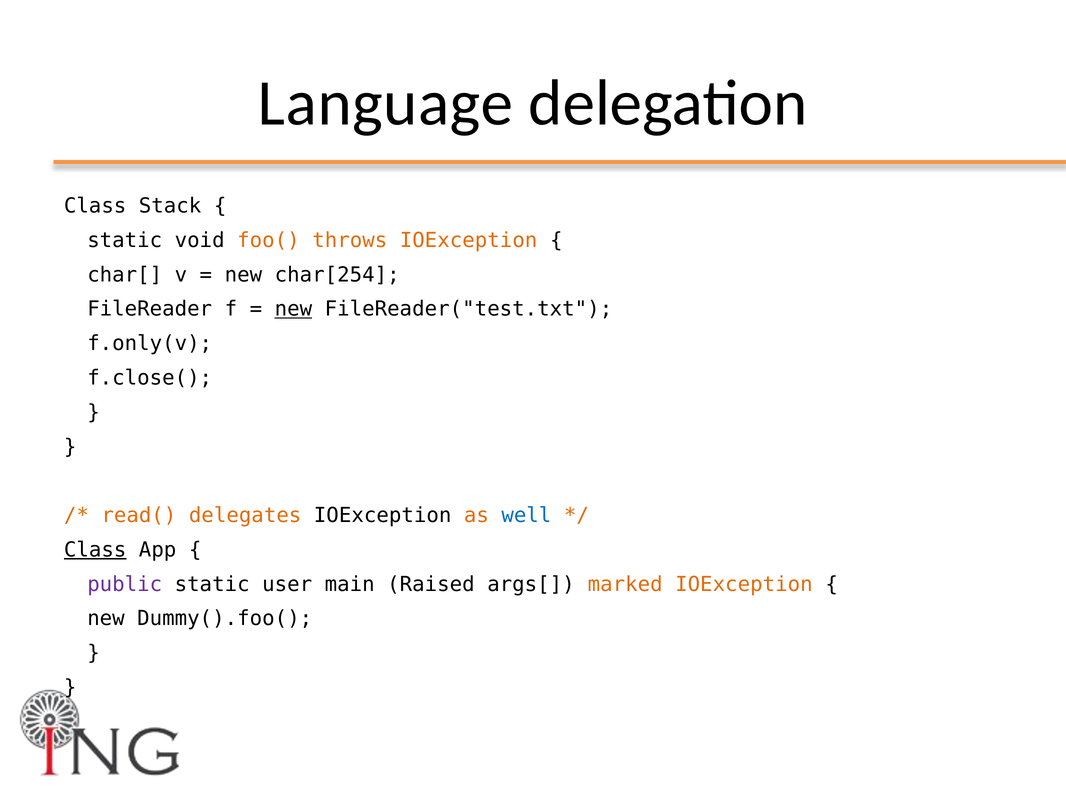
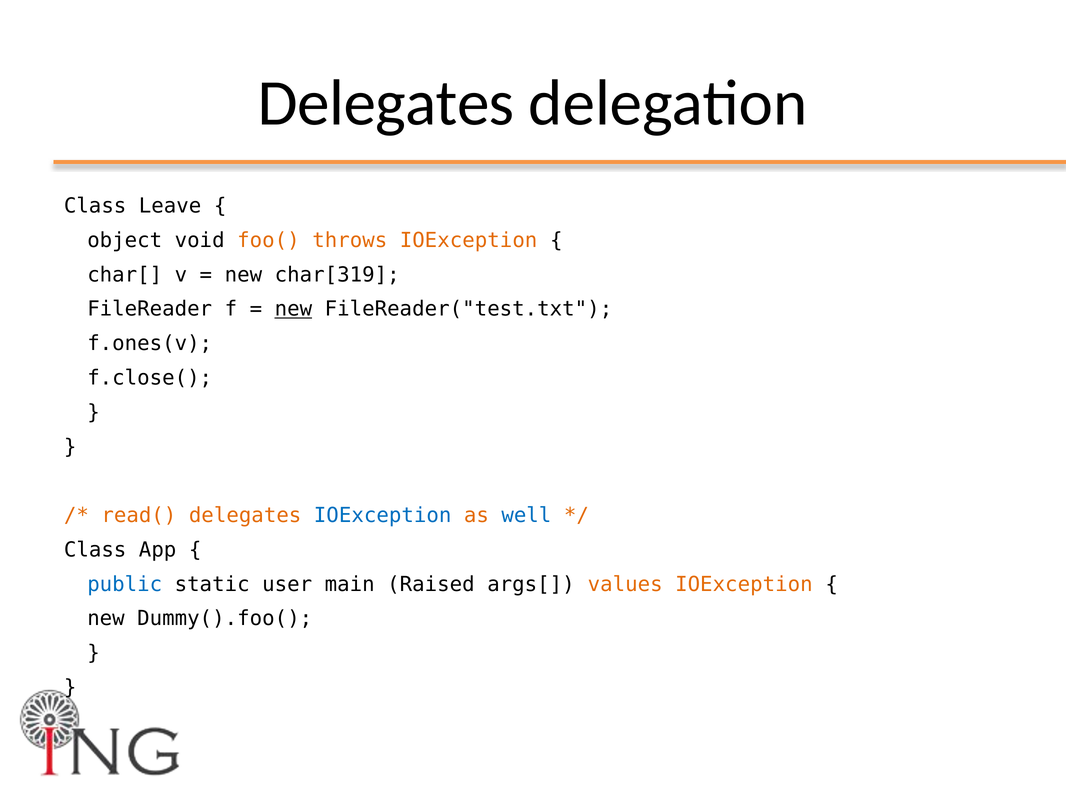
Language: Language -> Delegates (386, 103)
Stack: Stack -> Leave (170, 206)
static: static -> object (125, 240)
char[254: char[254 -> char[319 (337, 275)
f.only(v: f.only(v -> f.ones(v (150, 343)
IOException colour: black -> blue (383, 515)
Class underline: present -> none (95, 549)
public colour: purple -> blue (125, 584)
marked: marked -> values (625, 584)
